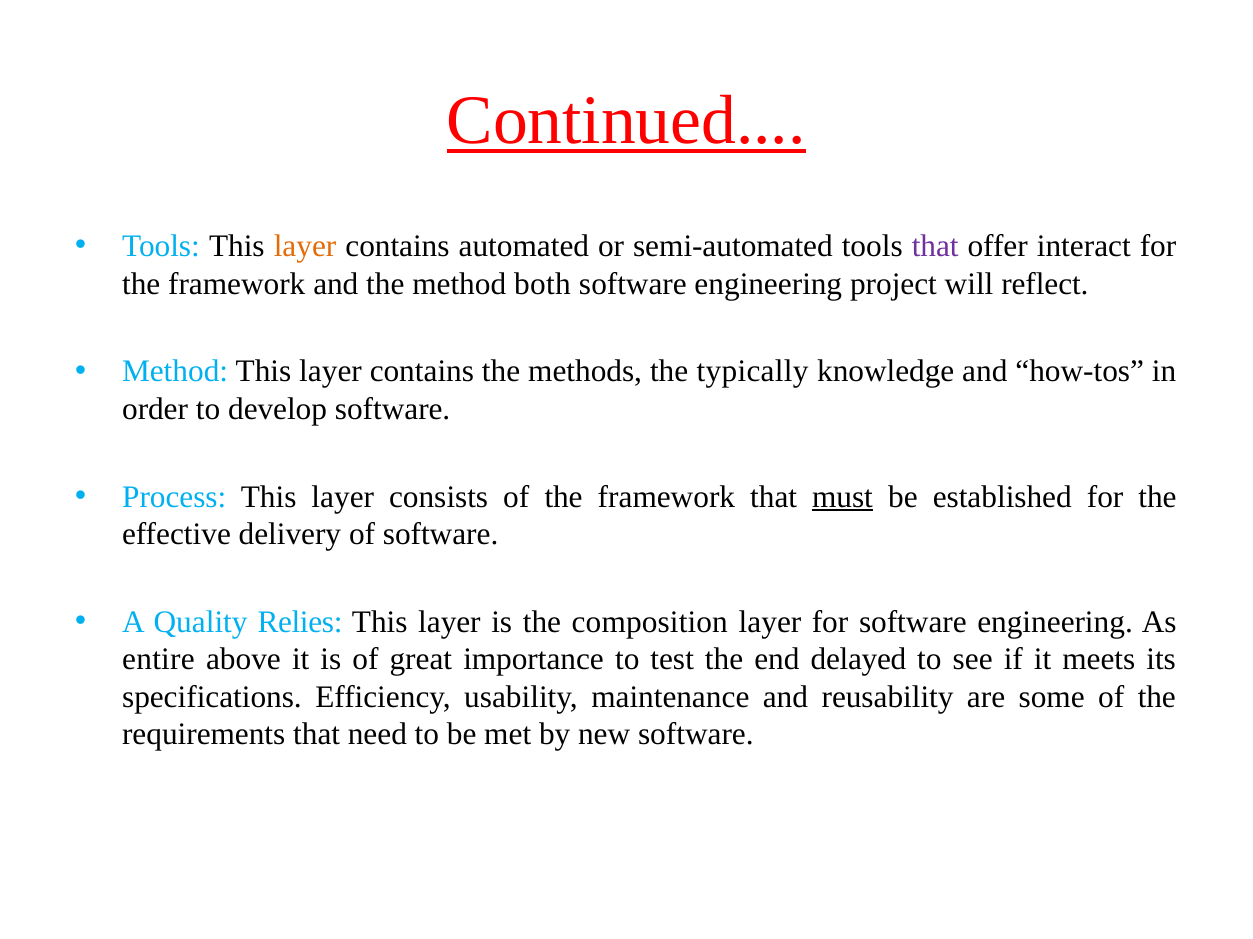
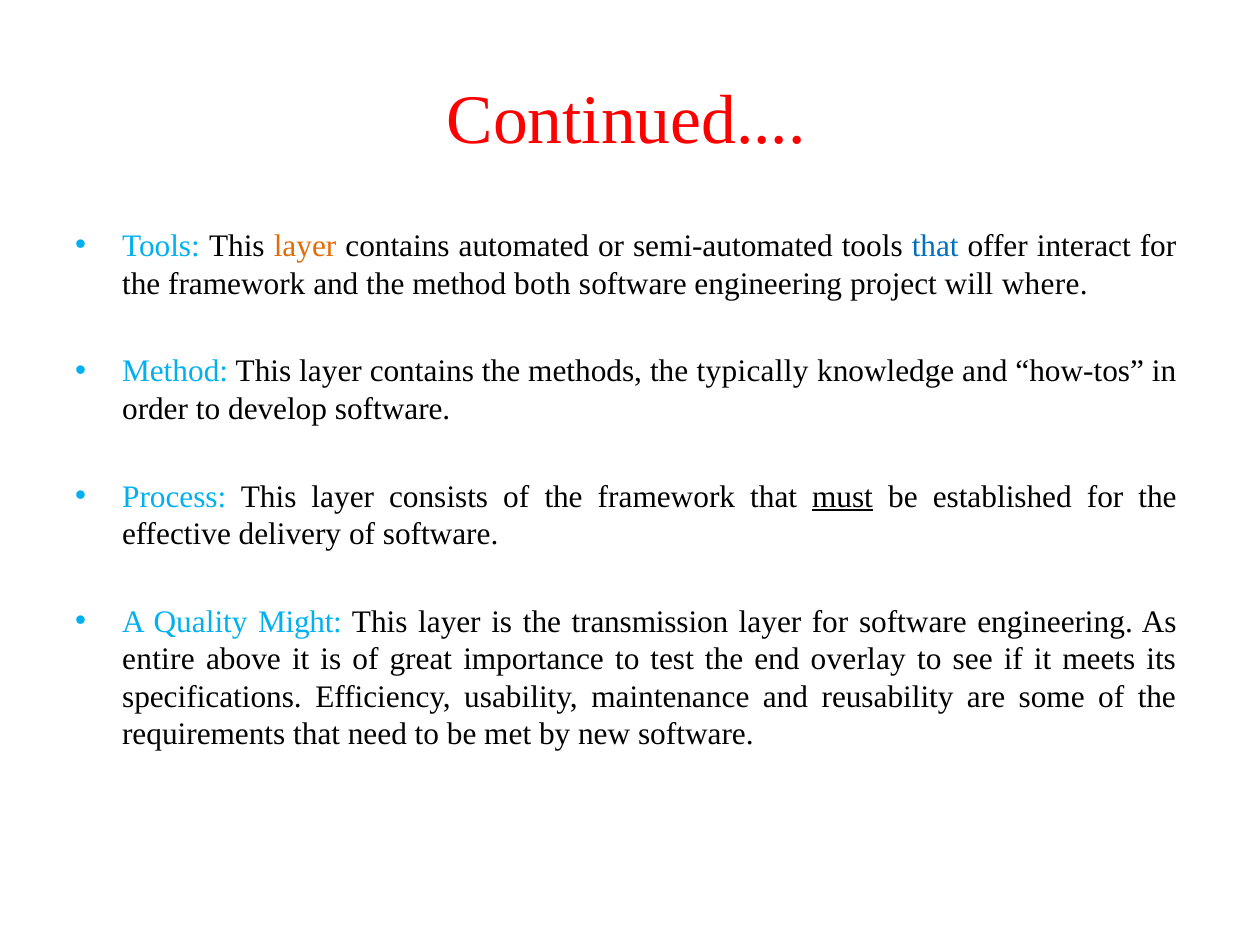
Continued underline: present -> none (626, 121)
that colour: purple -> blue (935, 247)
reflect: reflect -> where (1045, 284)
Relies: Relies -> Might (300, 622)
composition: composition -> transmission (650, 622)
delayed: delayed -> overlay (858, 660)
